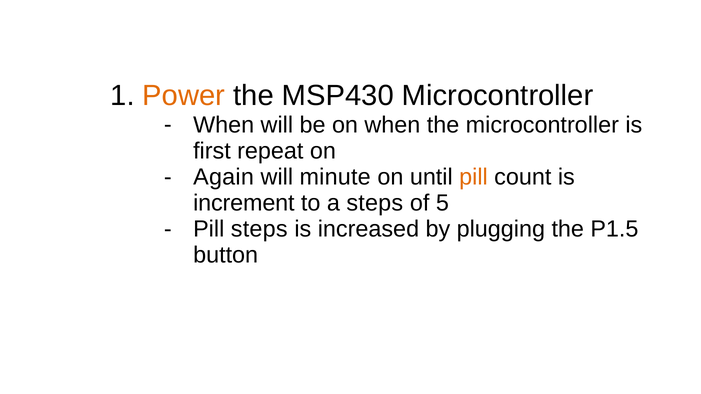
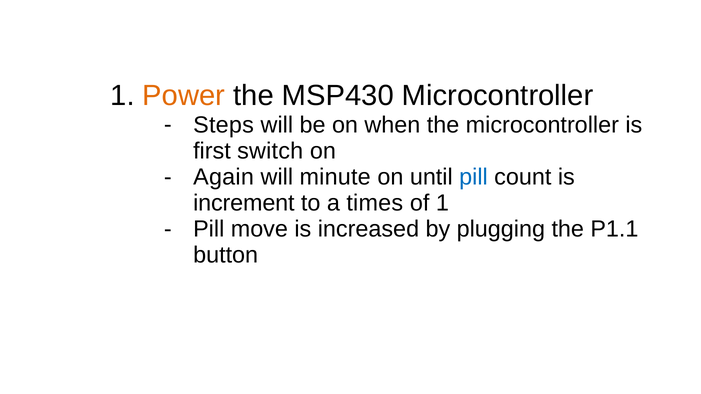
When: When -> Steps (224, 125)
repeat: repeat -> switch (270, 151)
pill colour: orange -> blue (473, 177)
a steps: steps -> times (375, 203)
of 5: 5 -> 1 (442, 203)
Pill steps: steps -> move (259, 229)
P1.5: P1.5 -> P1.1 (614, 229)
